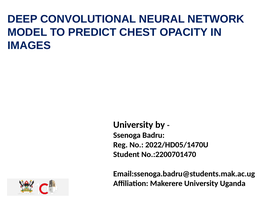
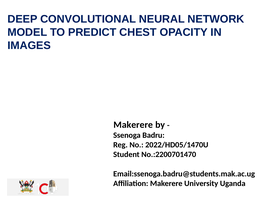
University: University -> Makerere (133, 125)
